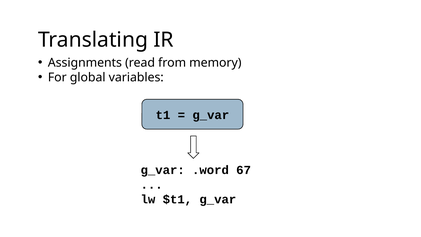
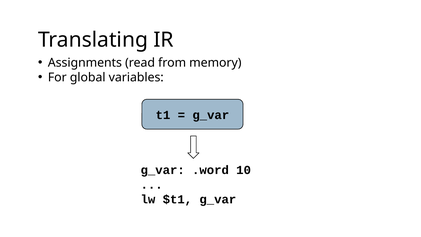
67: 67 -> 10 (244, 170)
